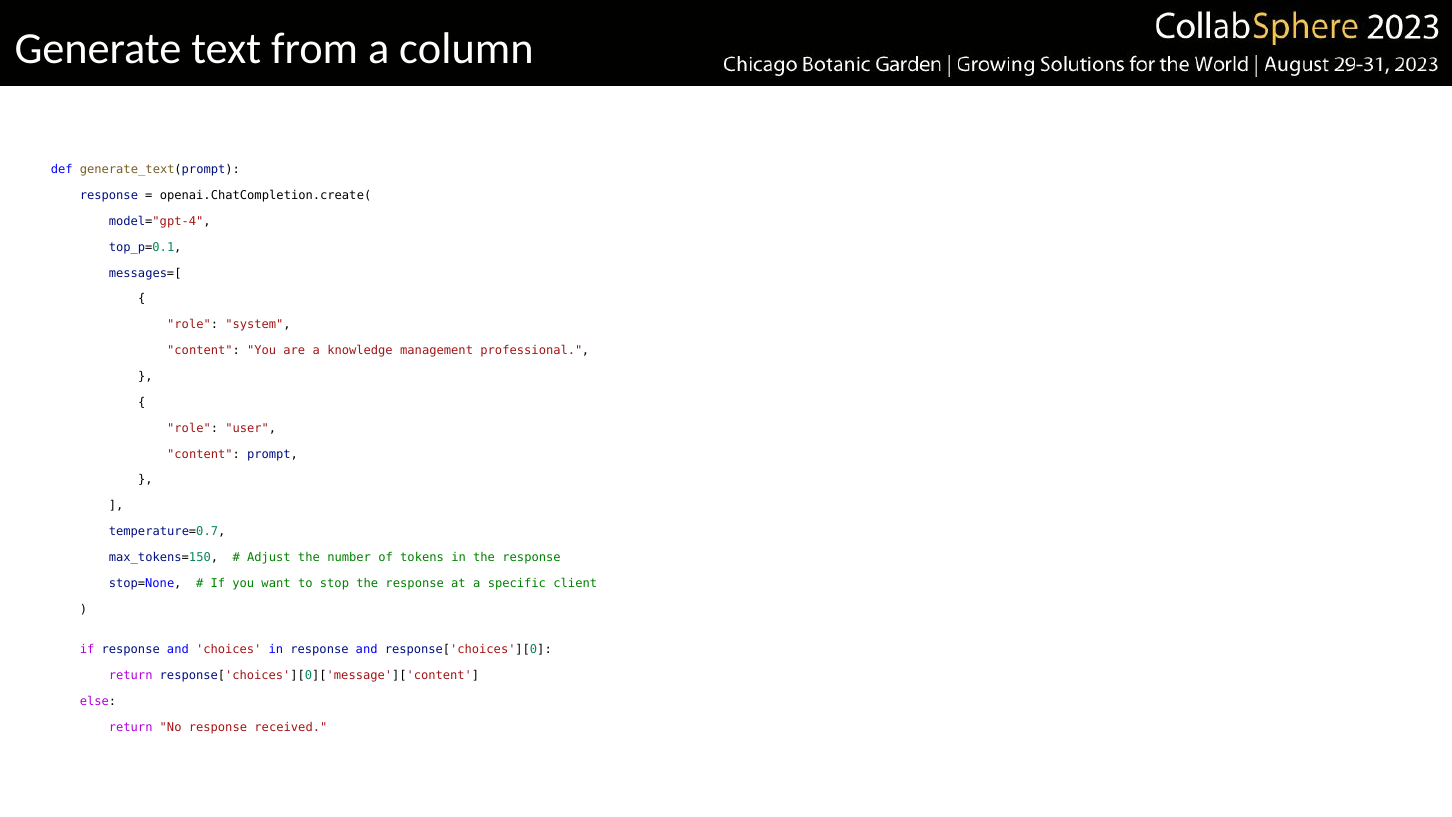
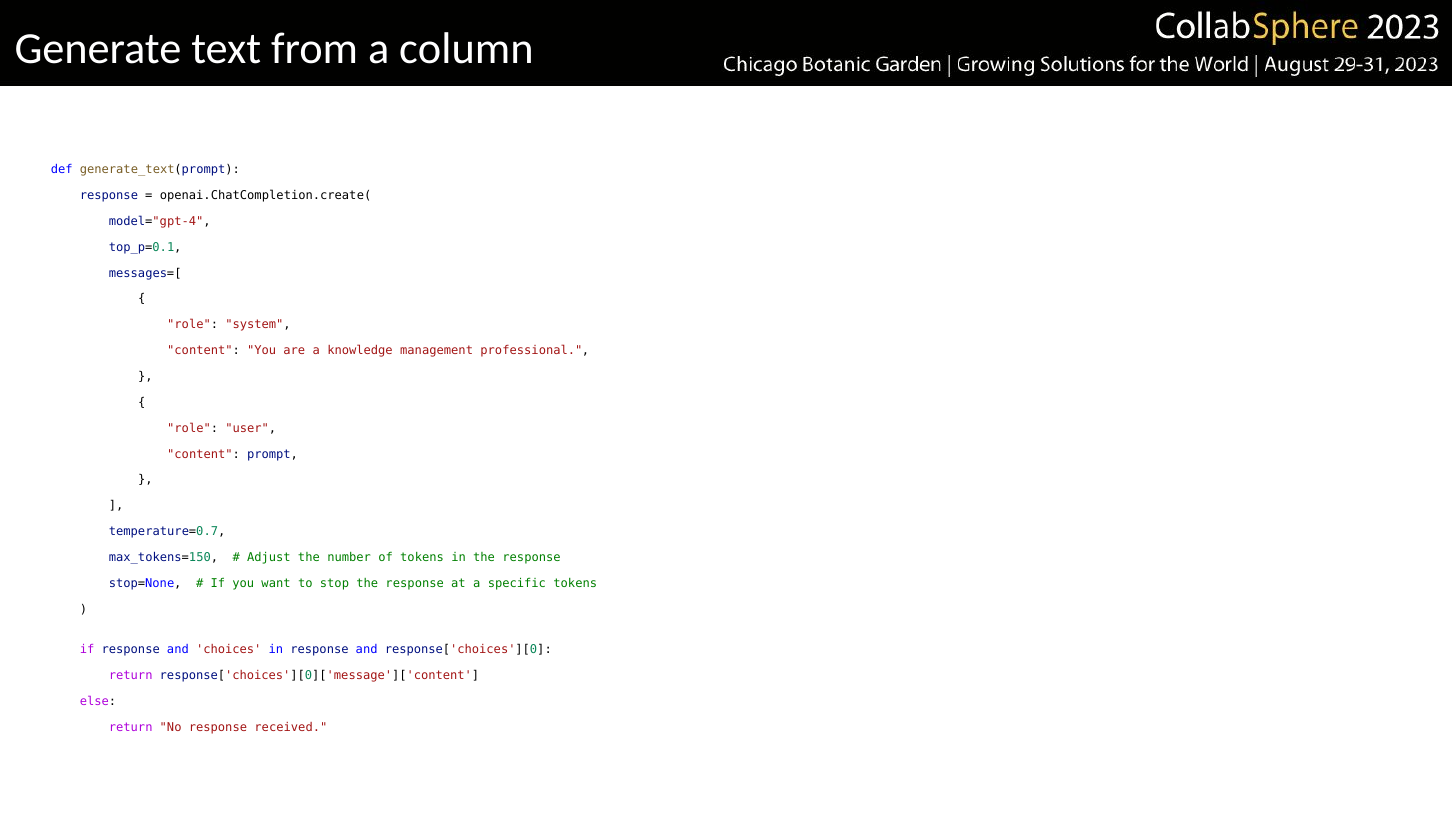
specific client: client -> tokens (575, 583)
